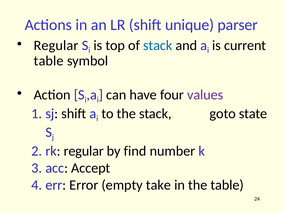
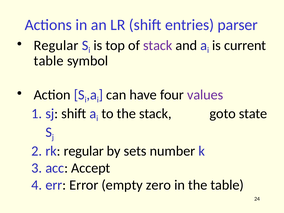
unique: unique -> entries (190, 25)
stack colour: blue -> purple (158, 45)
find: find -> sets (135, 151)
take: take -> zero (159, 185)
